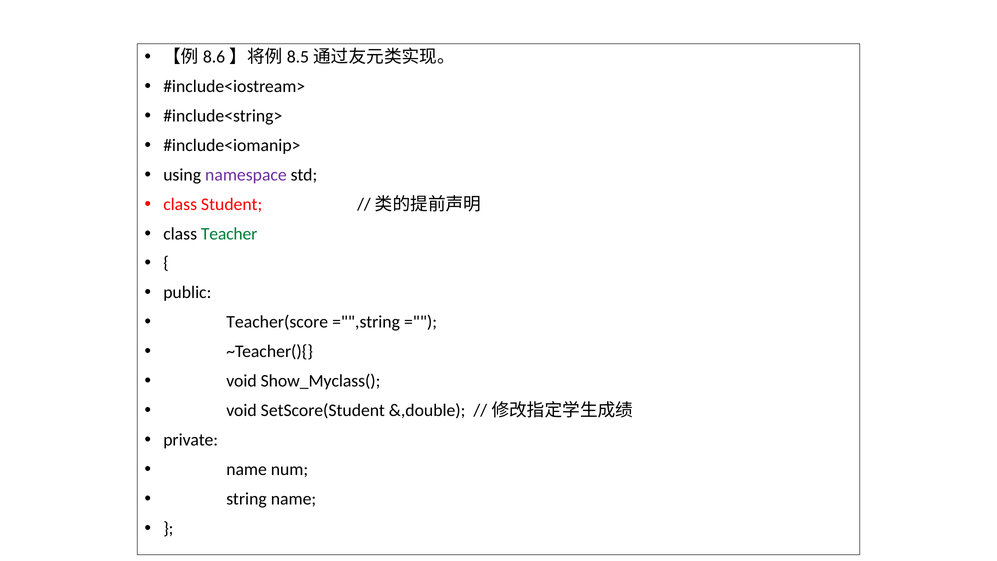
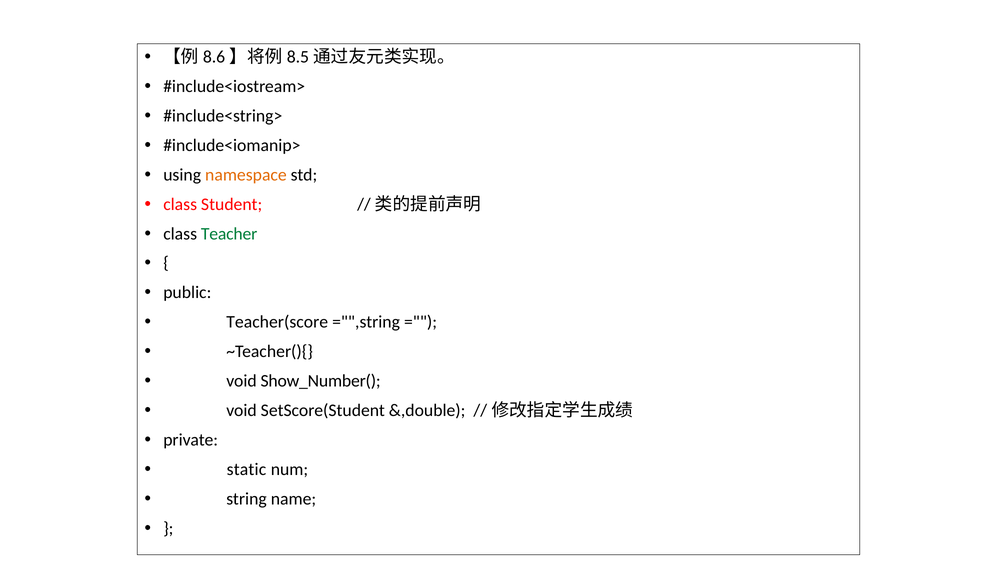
namespace colour: purple -> orange (246, 175)
Show_Myclass(: Show_Myclass( -> Show_Number( (321, 381)
name: name -> static (246, 469)
